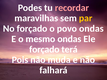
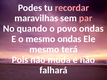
par colour: yellow -> pink (86, 18)
No forçado: forçado -> quando (32, 29)
forçado: forçado -> mesmo (44, 50)
